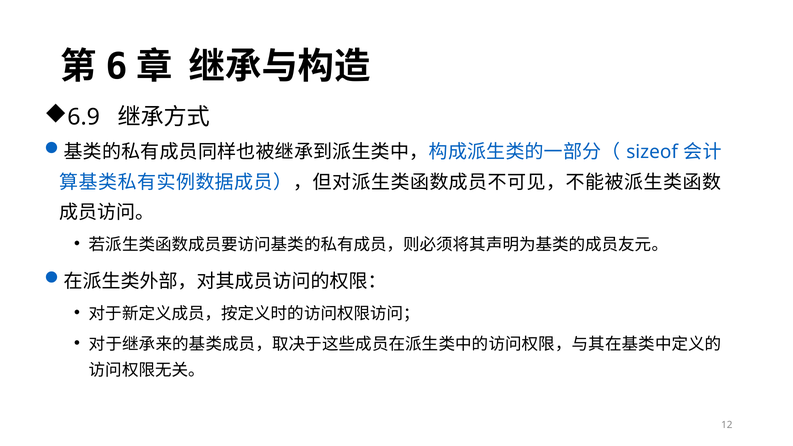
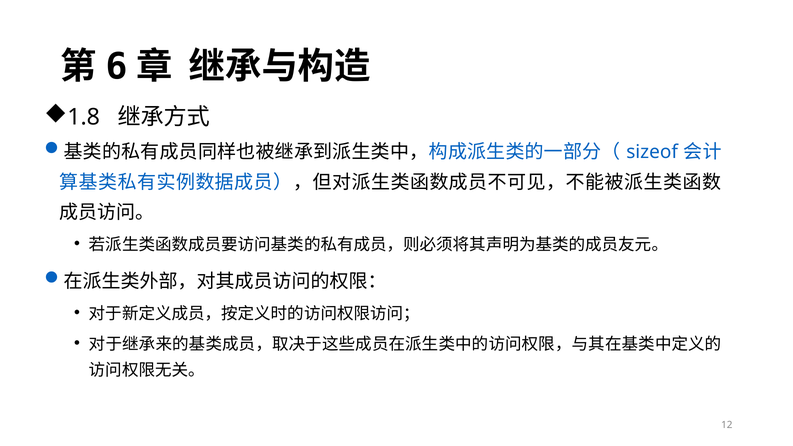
6.9: 6.9 -> 1.8 (84, 117)
